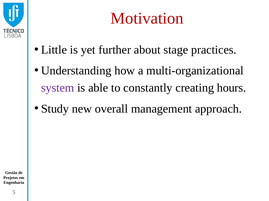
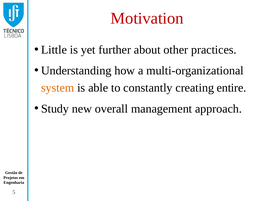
stage: stage -> other (176, 50)
system colour: purple -> orange (58, 88)
hours: hours -> entire (231, 88)
